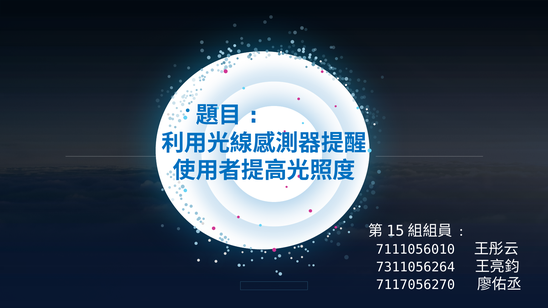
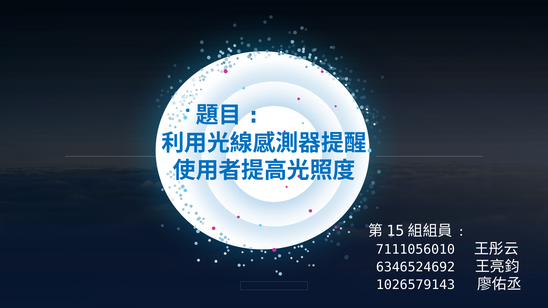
7311056264: 7311056264 -> 6346524692 (416, 267)
7117056270: 7117056270 -> 1026579143 (416, 285)
